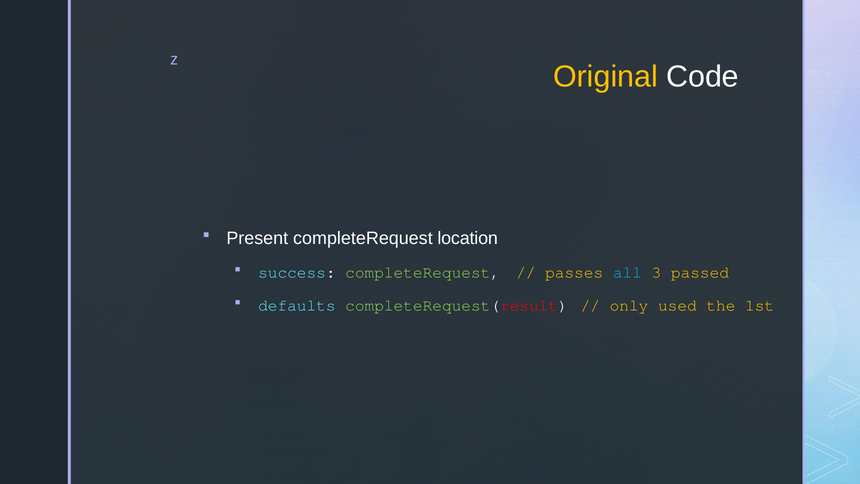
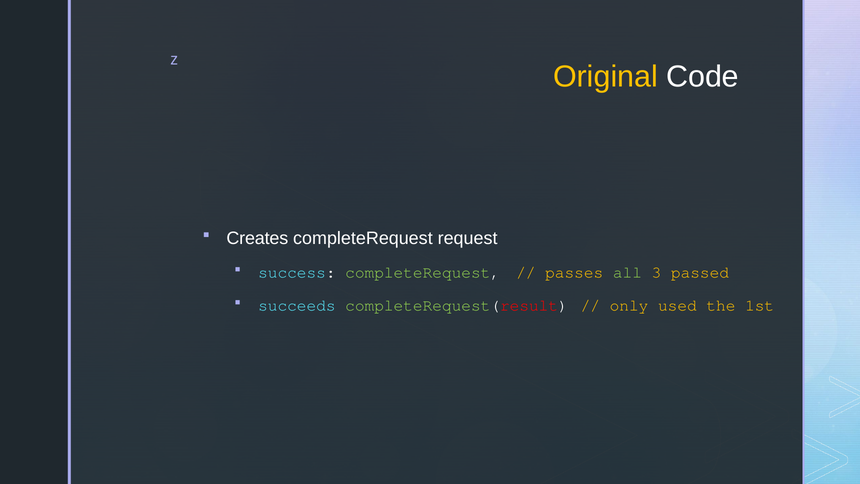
Present: Present -> Creates (257, 238)
location: location -> request (468, 238)
all colour: light blue -> light green (627, 272)
defaults: defaults -> succeeds (297, 305)
